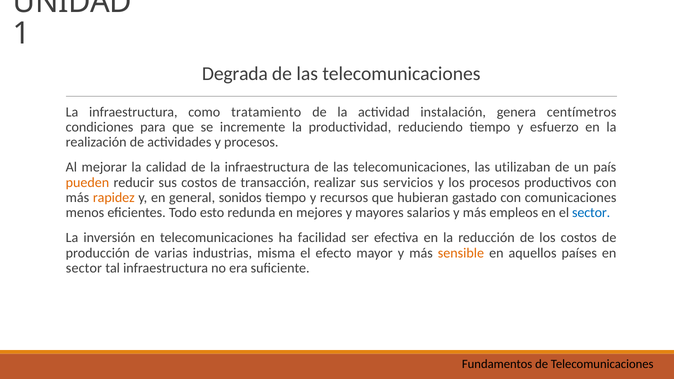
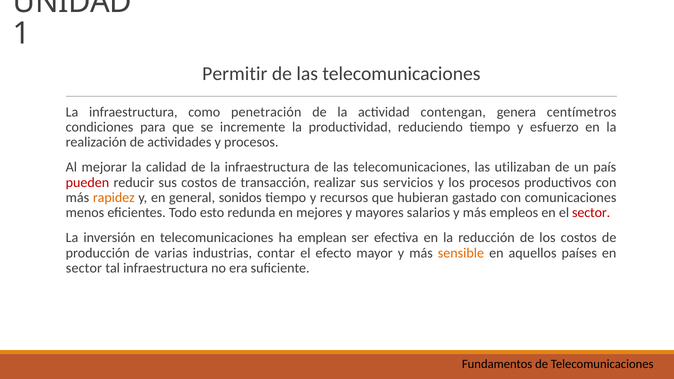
Degrada: Degrada -> Permitir (235, 74)
tratamiento: tratamiento -> penetración (266, 112)
instalación: instalación -> contengan (453, 112)
pueden colour: orange -> red (87, 183)
sector colour: blue -> red (591, 213)
facilidad: facilidad -> emplean (322, 238)
misma: misma -> contar (276, 253)
